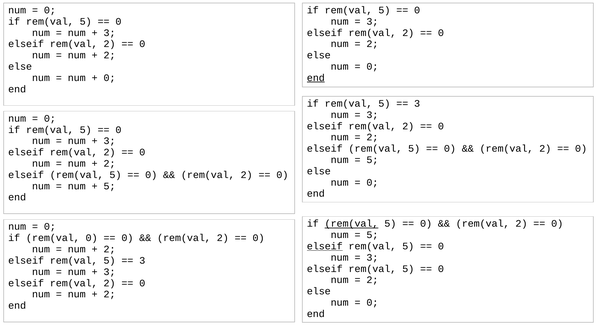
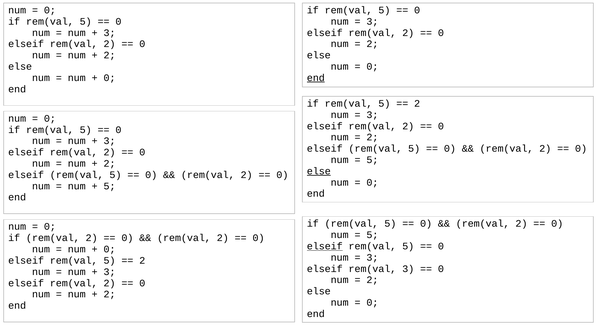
3: 3 -> 2 (417, 104)
else underline: none -> present (319, 171)
rem(val underline: present -> none (352, 224)
if rem(val 0: 0 -> 2 (92, 238)
2: 2 -> 0 (110, 250)
3: 3 -> 2 (142, 261)
5: 5 -> 3 (408, 269)
